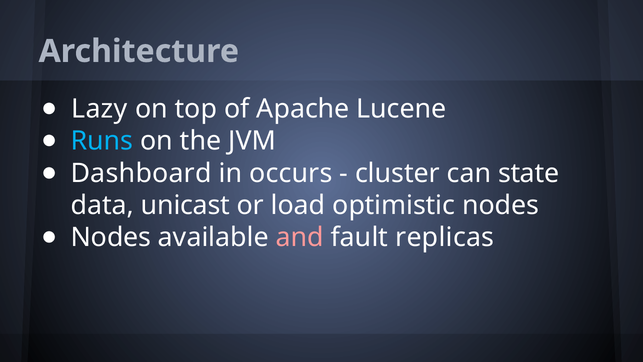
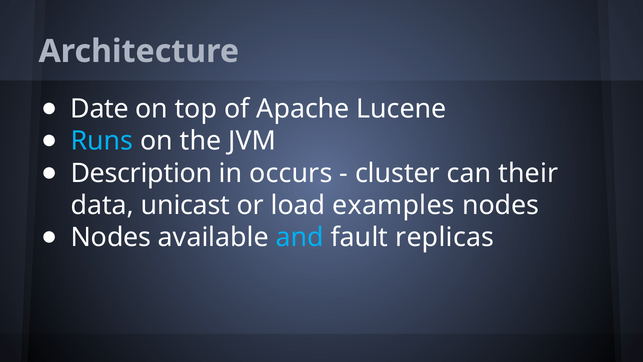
Lazy: Lazy -> Date (100, 109)
Dashboard: Dashboard -> Description (141, 173)
state: state -> their (528, 173)
optimistic: optimistic -> examples (394, 205)
and colour: pink -> light blue (300, 237)
